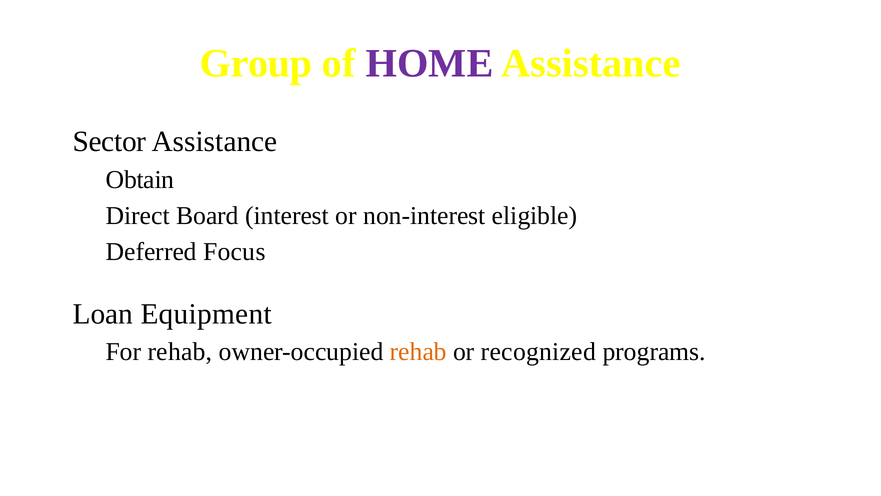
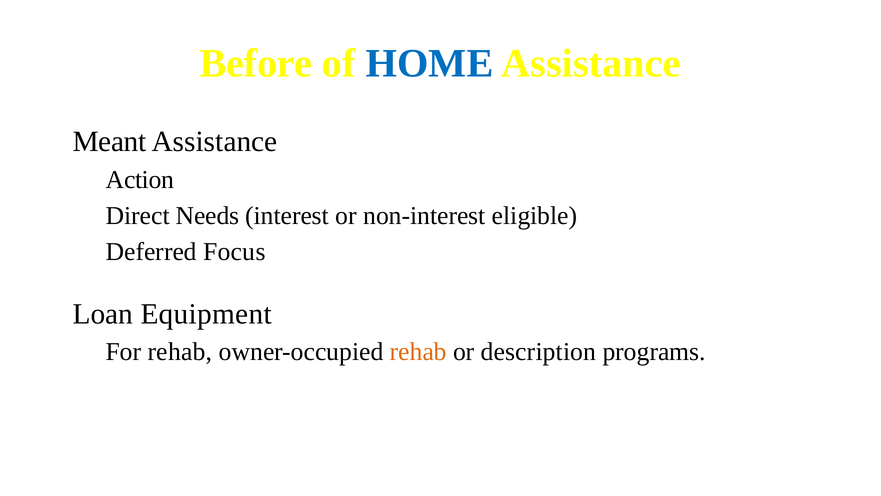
Group: Group -> Before (256, 63)
HOME colour: purple -> blue (430, 63)
Sector: Sector -> Meant (109, 142)
Obtain: Obtain -> Action (140, 179)
Board: Board -> Needs (208, 215)
recognized: recognized -> description (538, 351)
